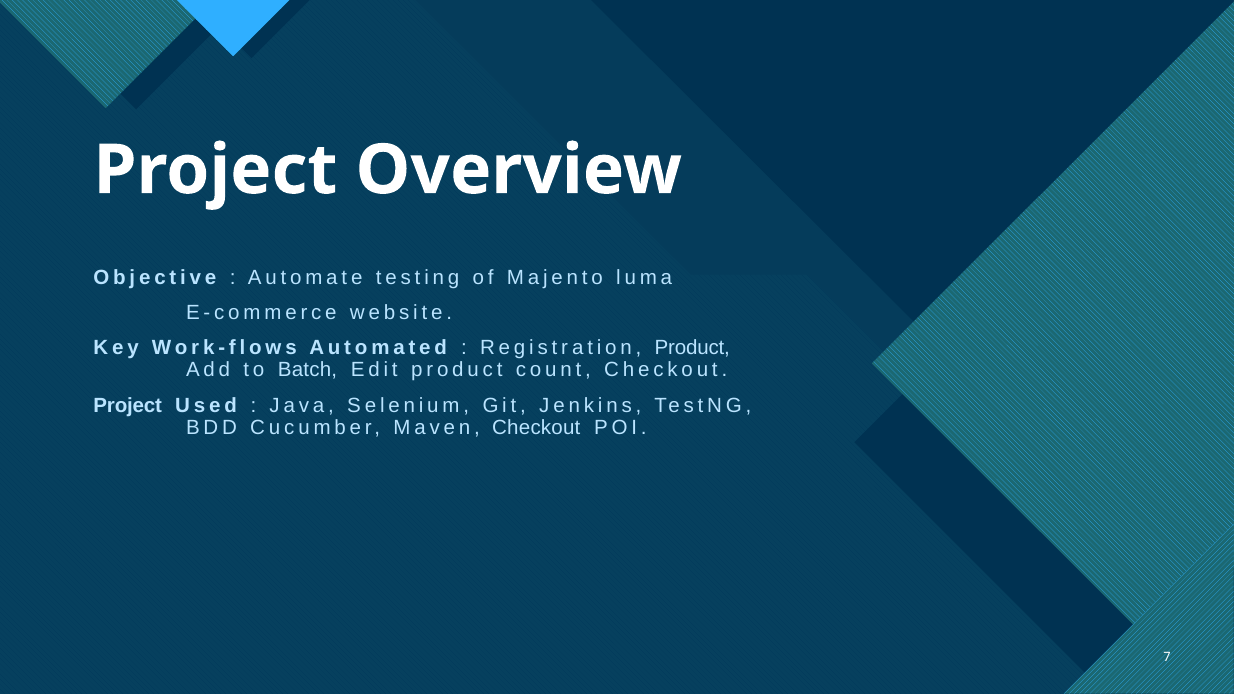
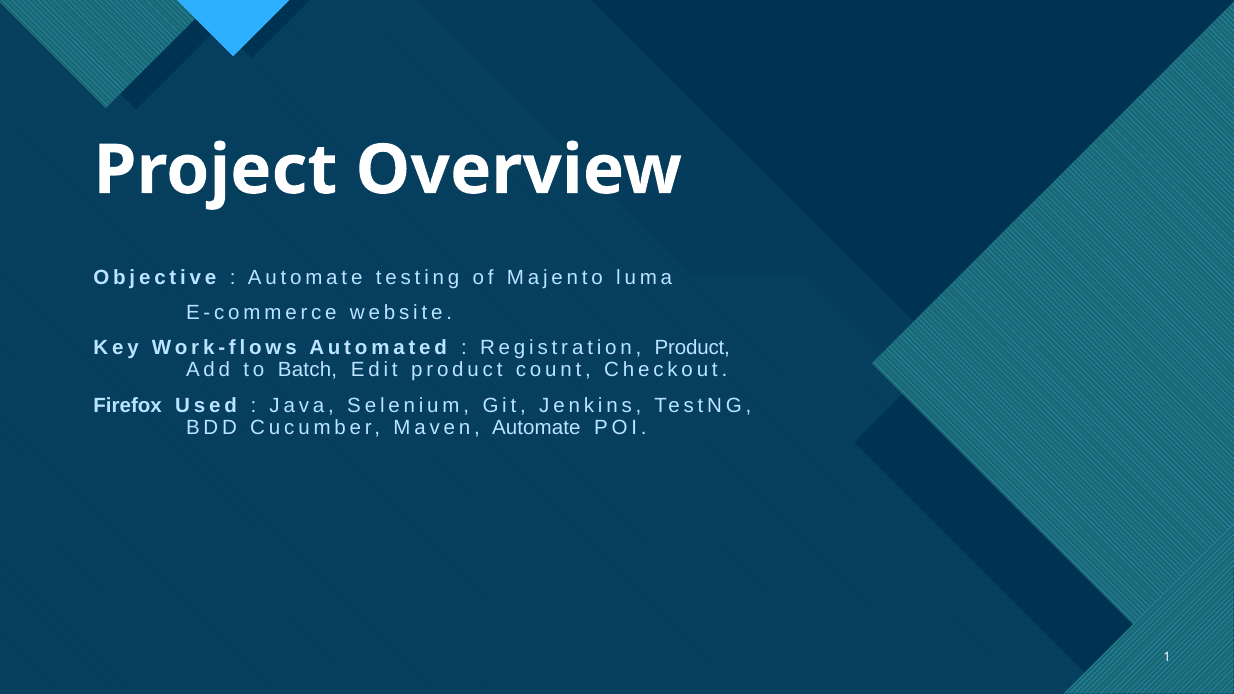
Project: Project -> Firefox (128, 405)
Maven Checkout: Checkout -> Automate (536, 428)
7: 7 -> 1 (1167, 658)
